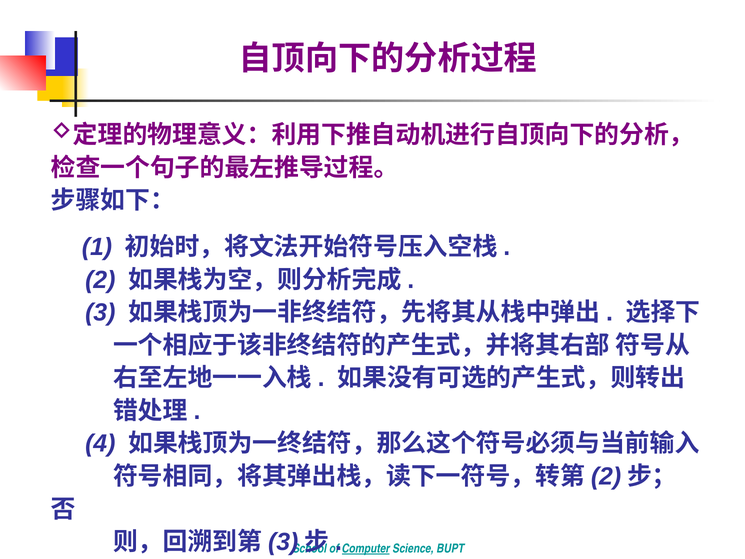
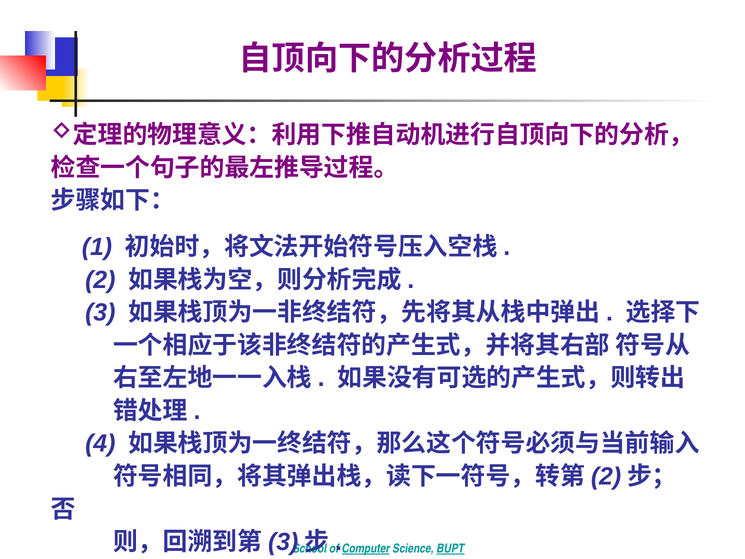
BUPT underline: none -> present (450, 548)
